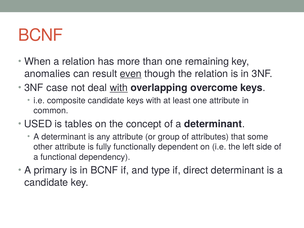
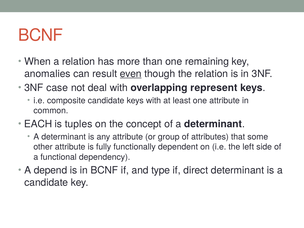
with underline: present -> none (119, 88)
overcome: overcome -> represent (214, 88)
USED: USED -> EACH (38, 124)
tables: tables -> tuples (79, 124)
primary: primary -> depend (50, 170)
